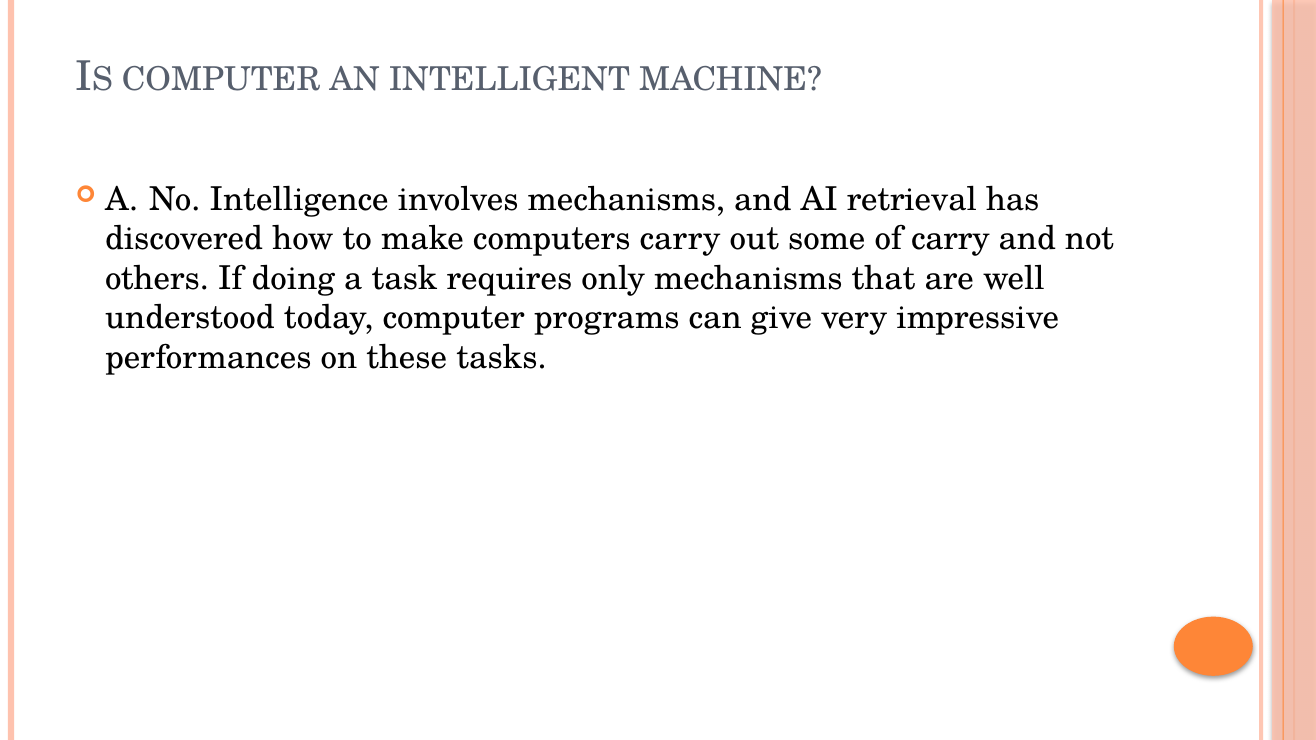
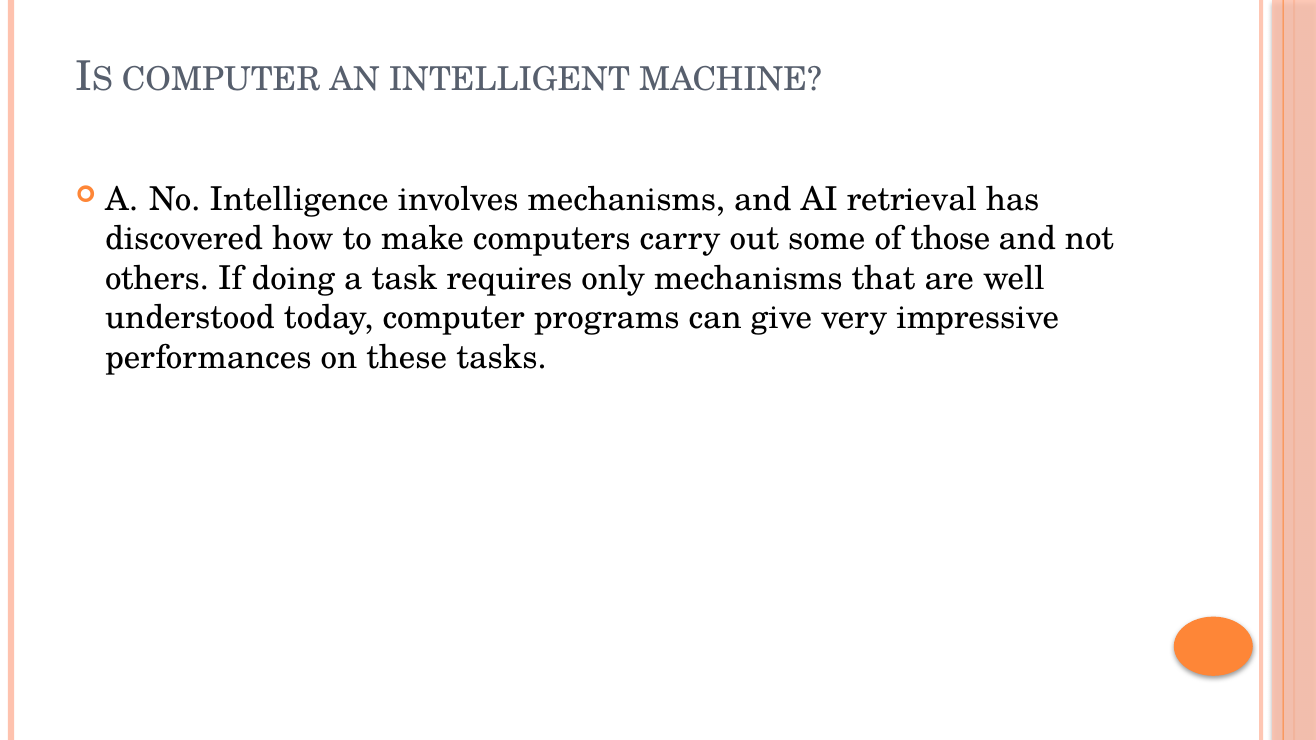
of carry: carry -> those (950, 239)
